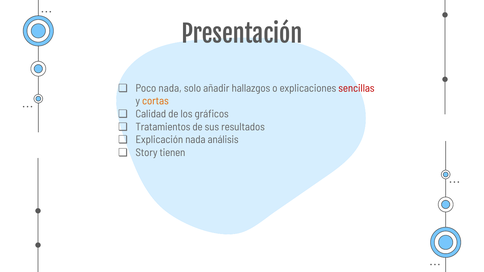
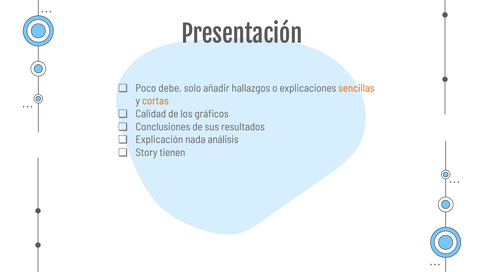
Poco nada: nada -> debe (170, 88)
sencillas colour: red -> orange (356, 88)
Tratamientos: Tratamientos -> Conclusiones (163, 127)
